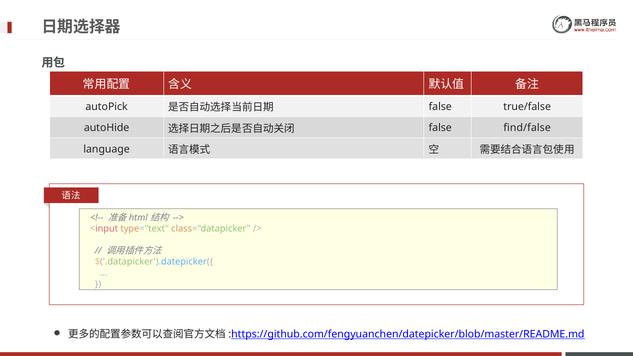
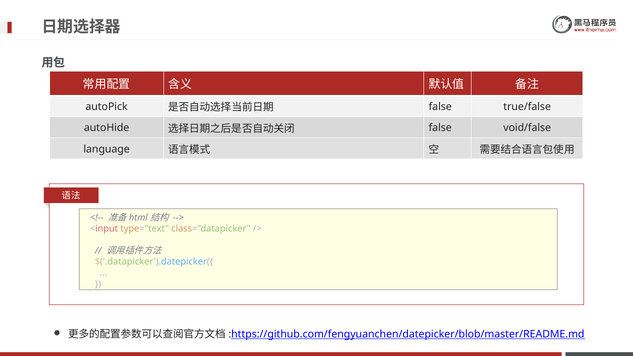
find/false: find/false -> void/false (527, 128)
